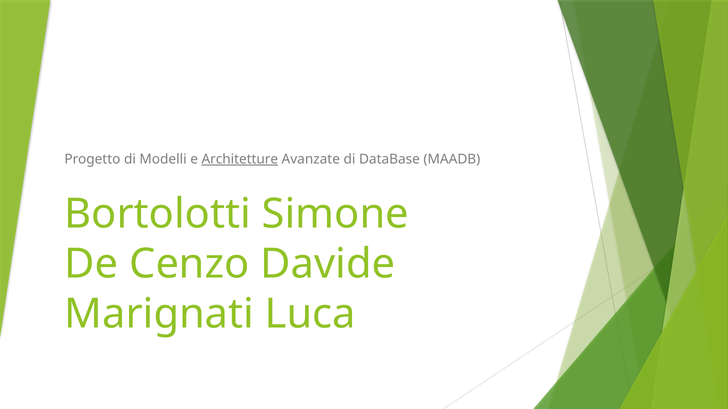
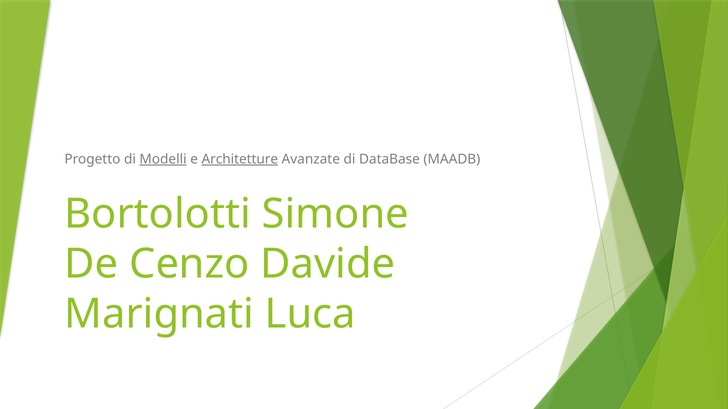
Modelli underline: none -> present (163, 159)
